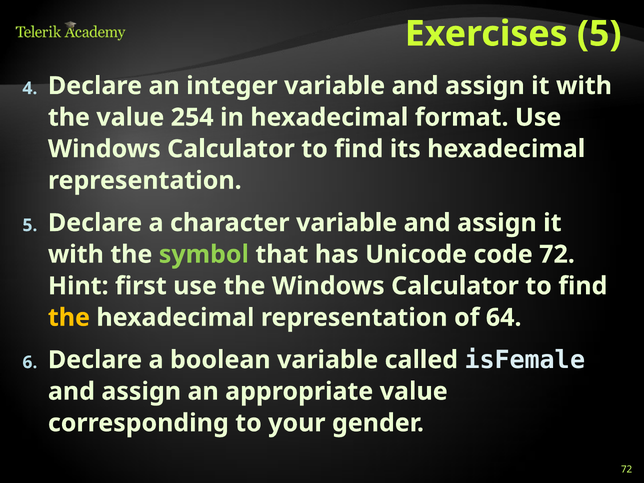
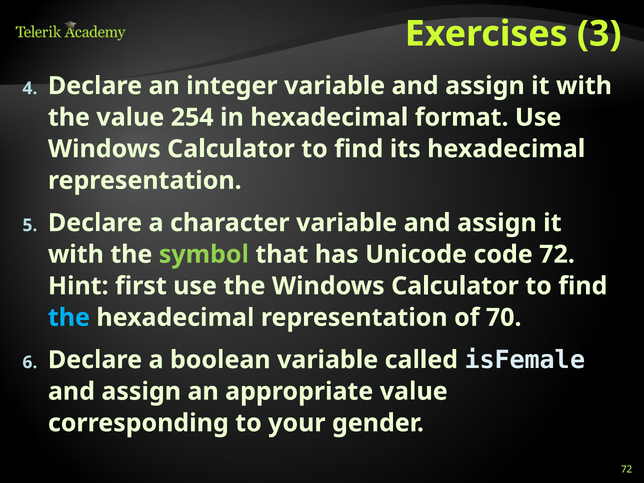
Exercises 5: 5 -> 3 (599, 34)
the colour: yellow -> light blue (69, 318)
64: 64 -> 70 (504, 318)
